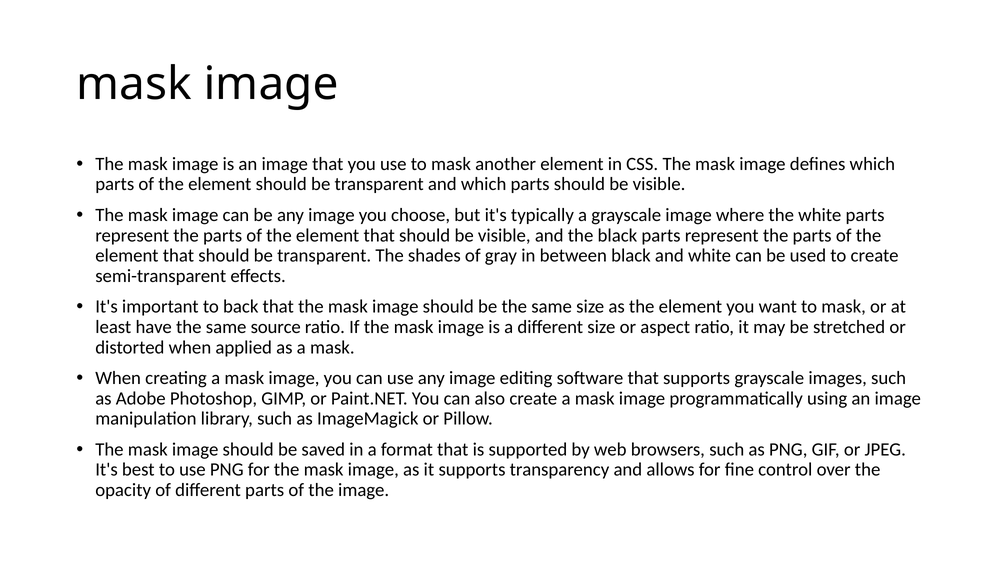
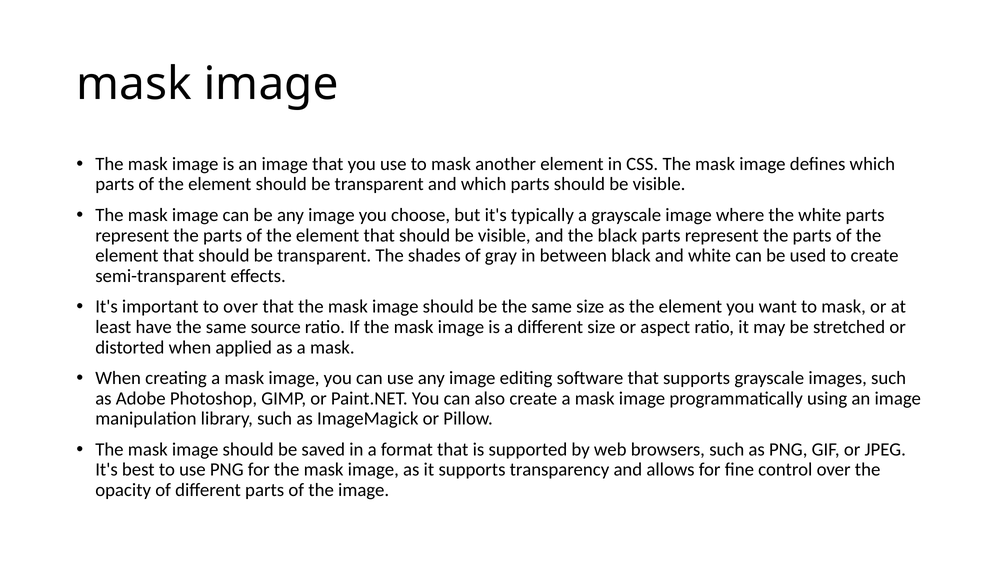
to back: back -> over (241, 307)
